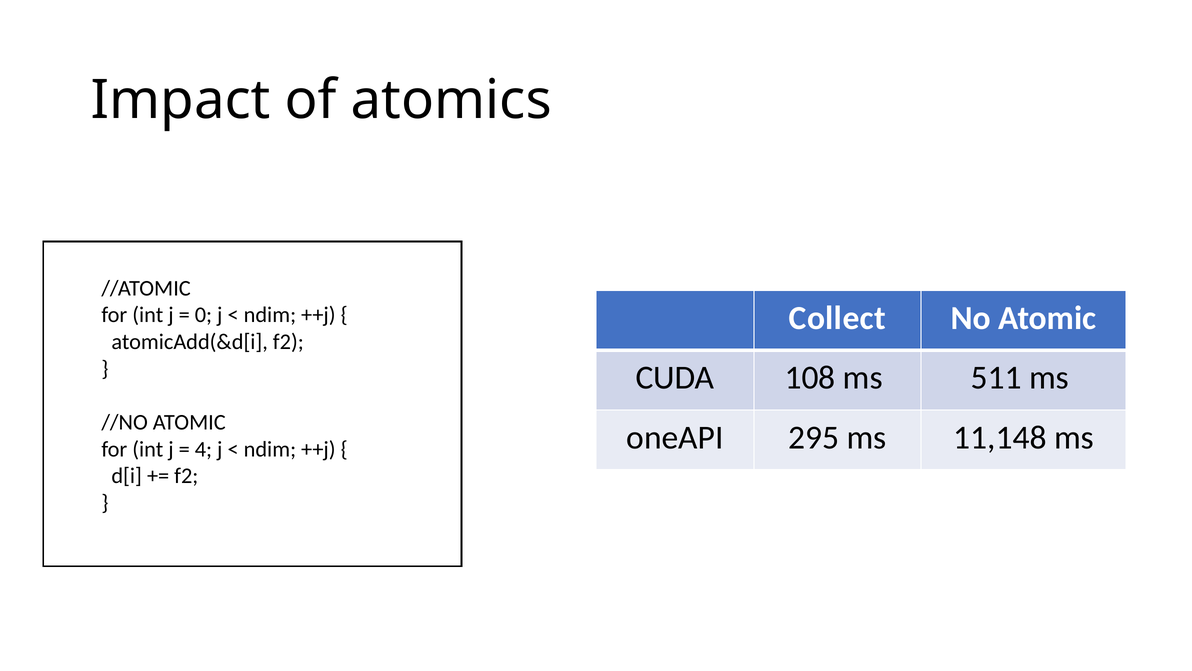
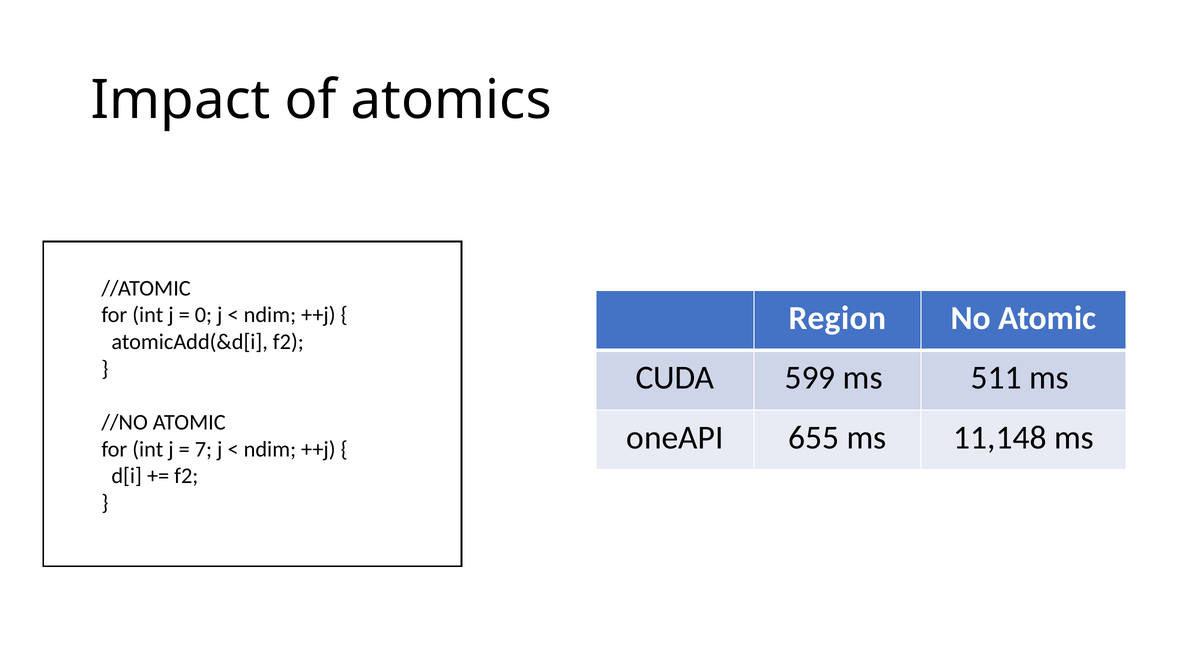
Collect: Collect -> Region (837, 318)
108: 108 -> 599 (810, 377)
295: 295 -> 655 (814, 437)
4: 4 -> 7 (203, 449)
